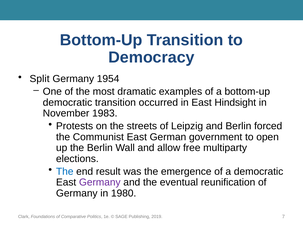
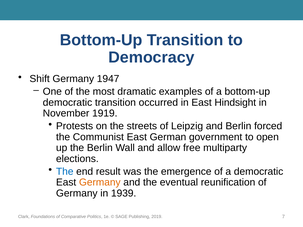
Split: Split -> Shift (40, 79)
1954: 1954 -> 1947 (108, 79)
1983: 1983 -> 1919 (105, 114)
Germany colour: purple -> orange (100, 183)
1980: 1980 -> 1939 (124, 193)
